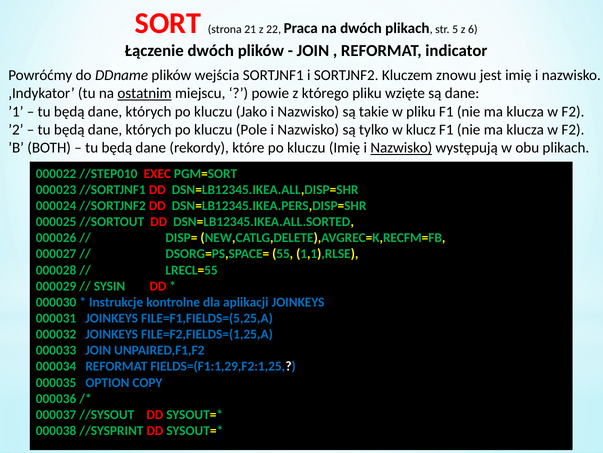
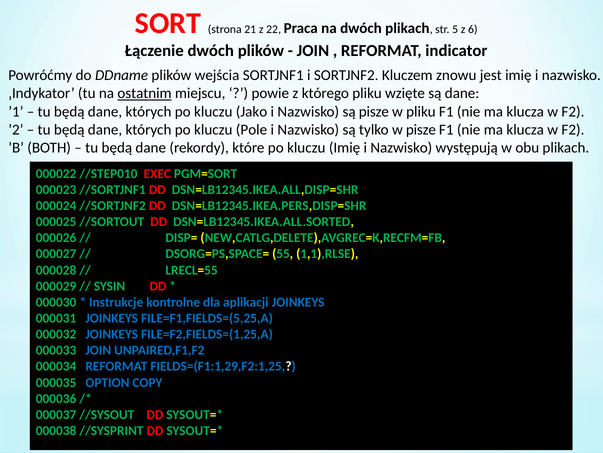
są takie: takie -> pisze (374, 111)
w klucz: klucz -> pisze (421, 130)
Nazwisko underline: present -> none (401, 148)
